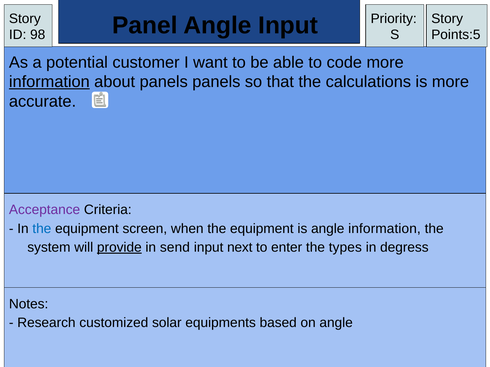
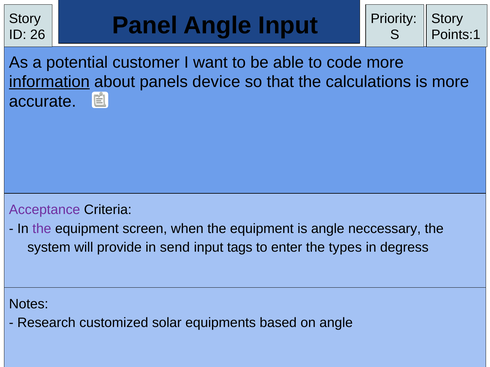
98: 98 -> 26 (38, 35)
Points:5: Points:5 -> Points:1 (456, 35)
panels panels: panels -> device (216, 82)
the colour: blue -> purple (42, 229)
angle information: information -> neccessary (385, 229)
provide underline: present -> none (119, 248)
next: next -> tags (240, 248)
